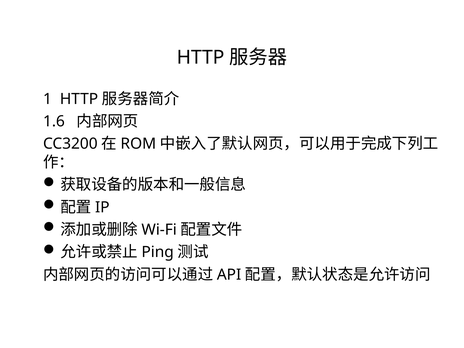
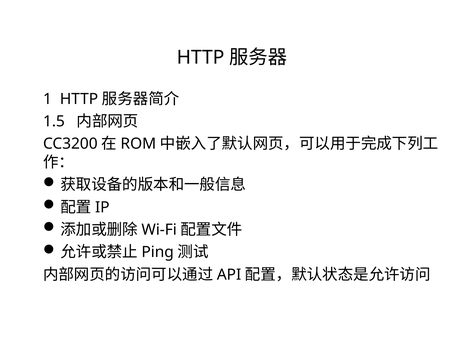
1.6: 1.6 -> 1.5 (54, 121)
